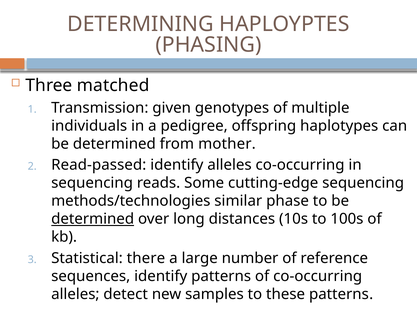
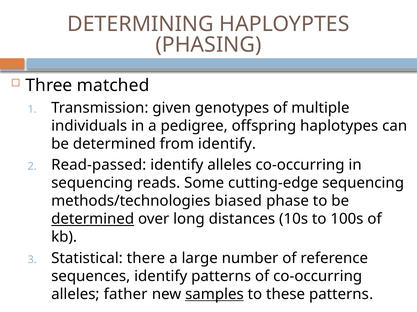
from mother: mother -> identify (227, 144)
similar: similar -> biased (238, 201)
detect: detect -> father (126, 295)
samples underline: none -> present (214, 295)
